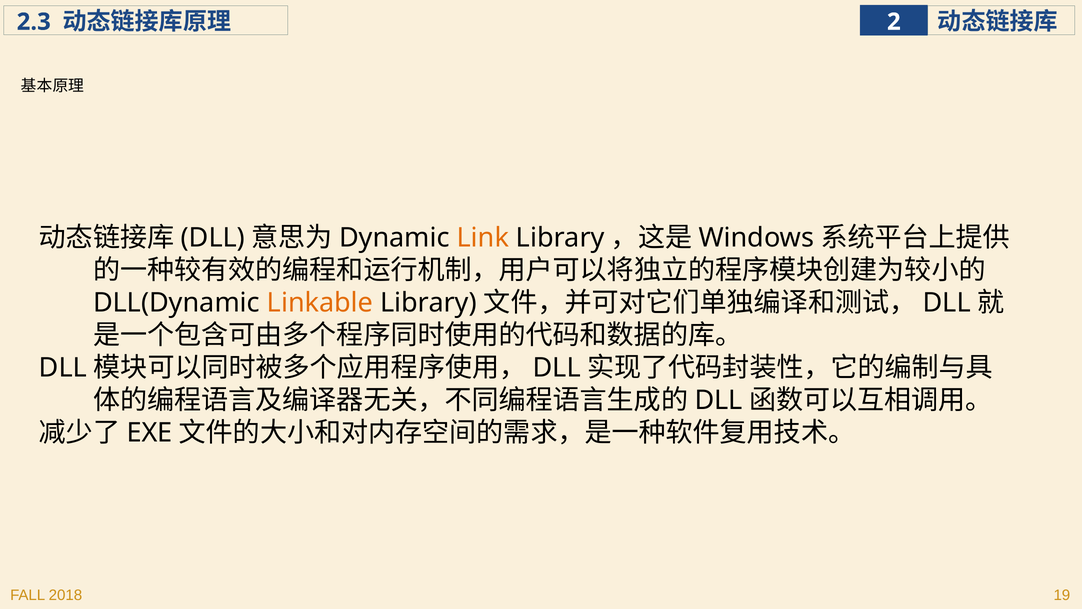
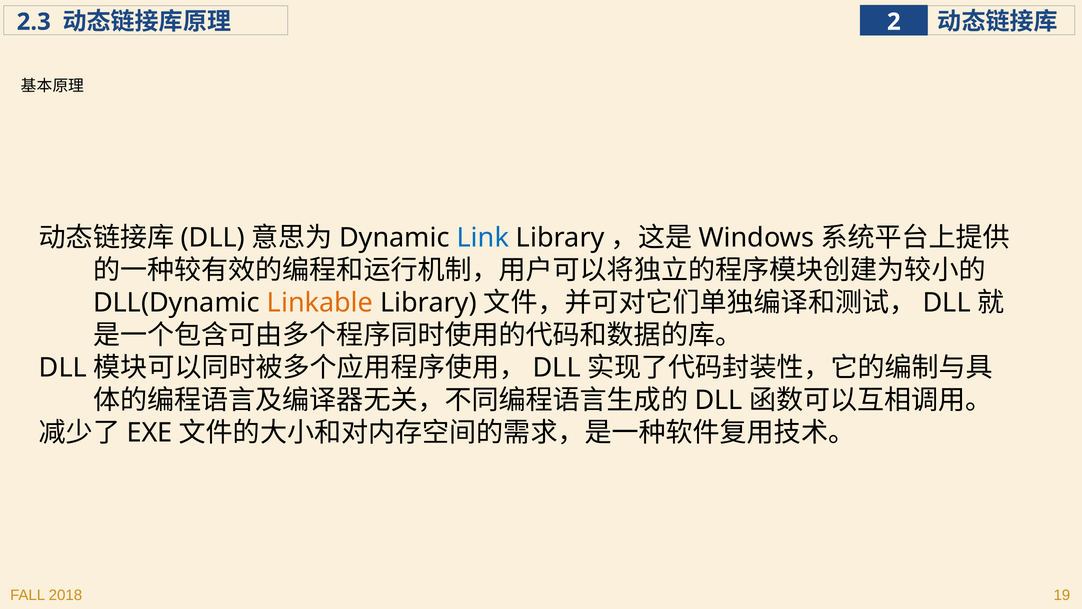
Link colour: orange -> blue (483, 238)
